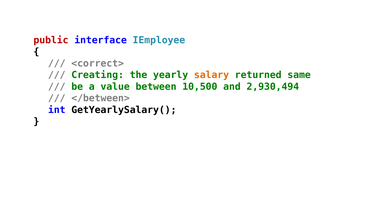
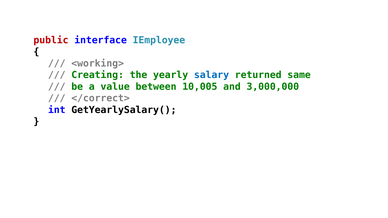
<correct>: <correct> -> <working> (98, 63)
salary colour: orange -> blue (212, 75)
10,500: 10,500 -> 10,005 (200, 87)
2,930,494: 2,930,494 -> 3,000,000 (273, 87)
</between>: </between> -> </correct> (101, 98)
